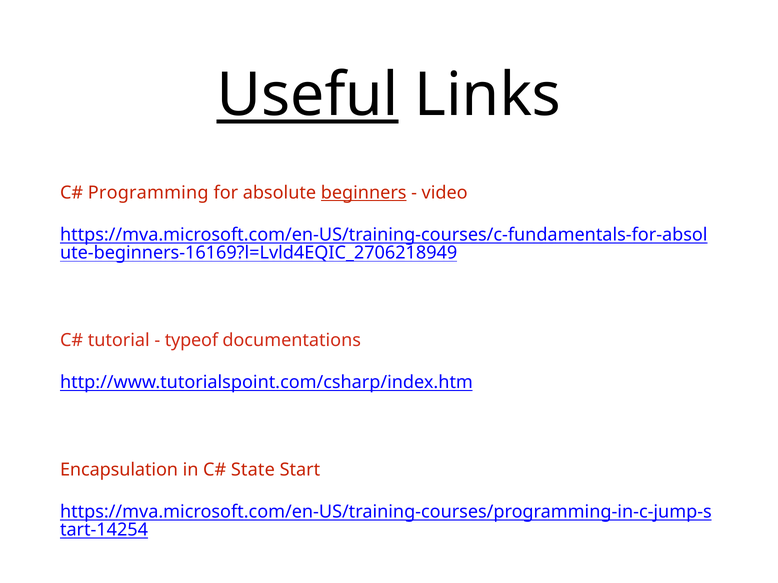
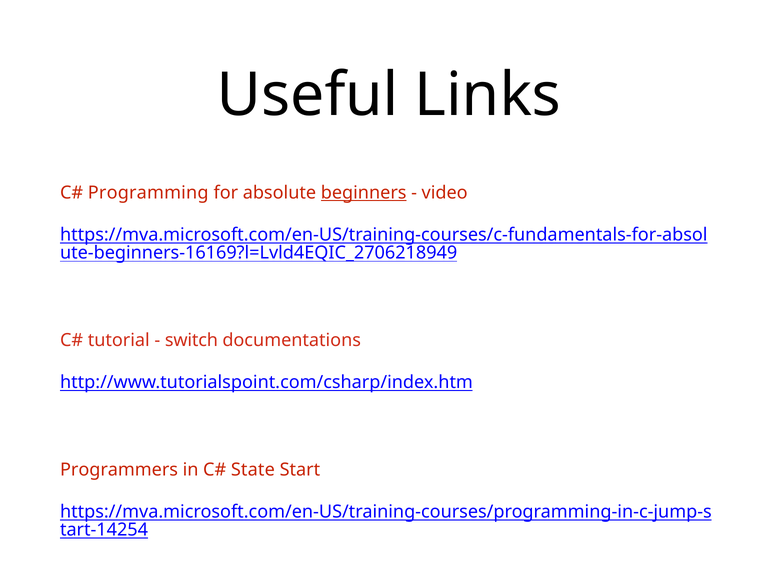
Useful underline: present -> none (308, 95)
typeof: typeof -> switch (191, 341)
Encapsulation: Encapsulation -> Programmers (119, 470)
